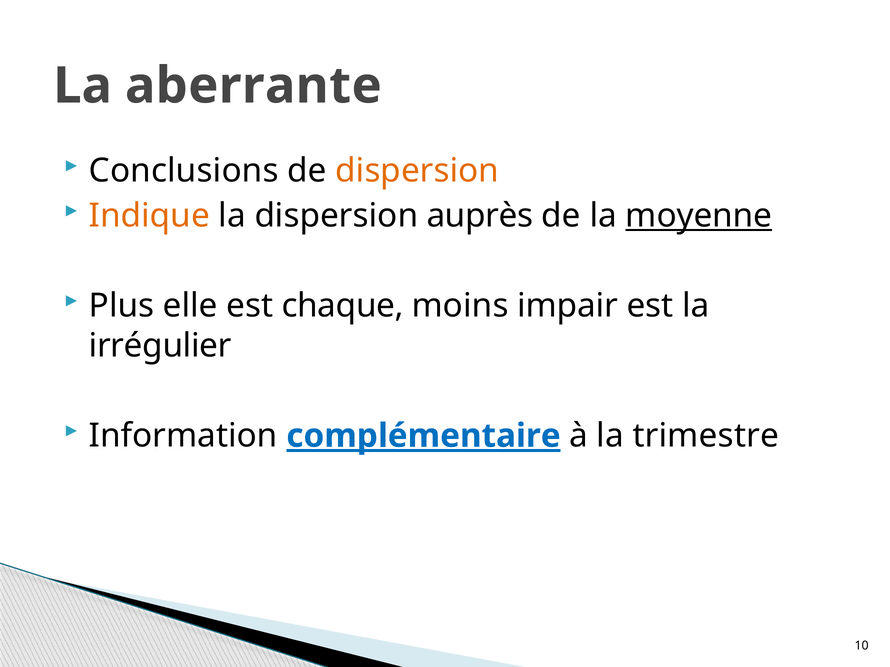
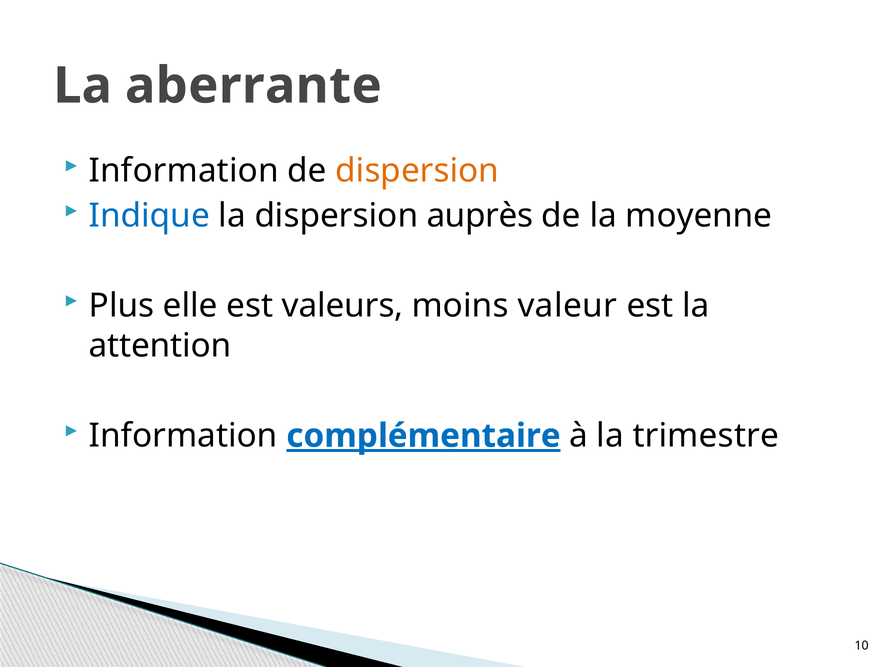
Conclusions: Conclusions -> Information (184, 171)
Indique colour: orange -> blue (149, 216)
moyenne underline: present -> none (699, 216)
chaque: chaque -> valeurs (343, 306)
impair: impair -> valeur (567, 306)
irrégulier: irrégulier -> attention (160, 346)
